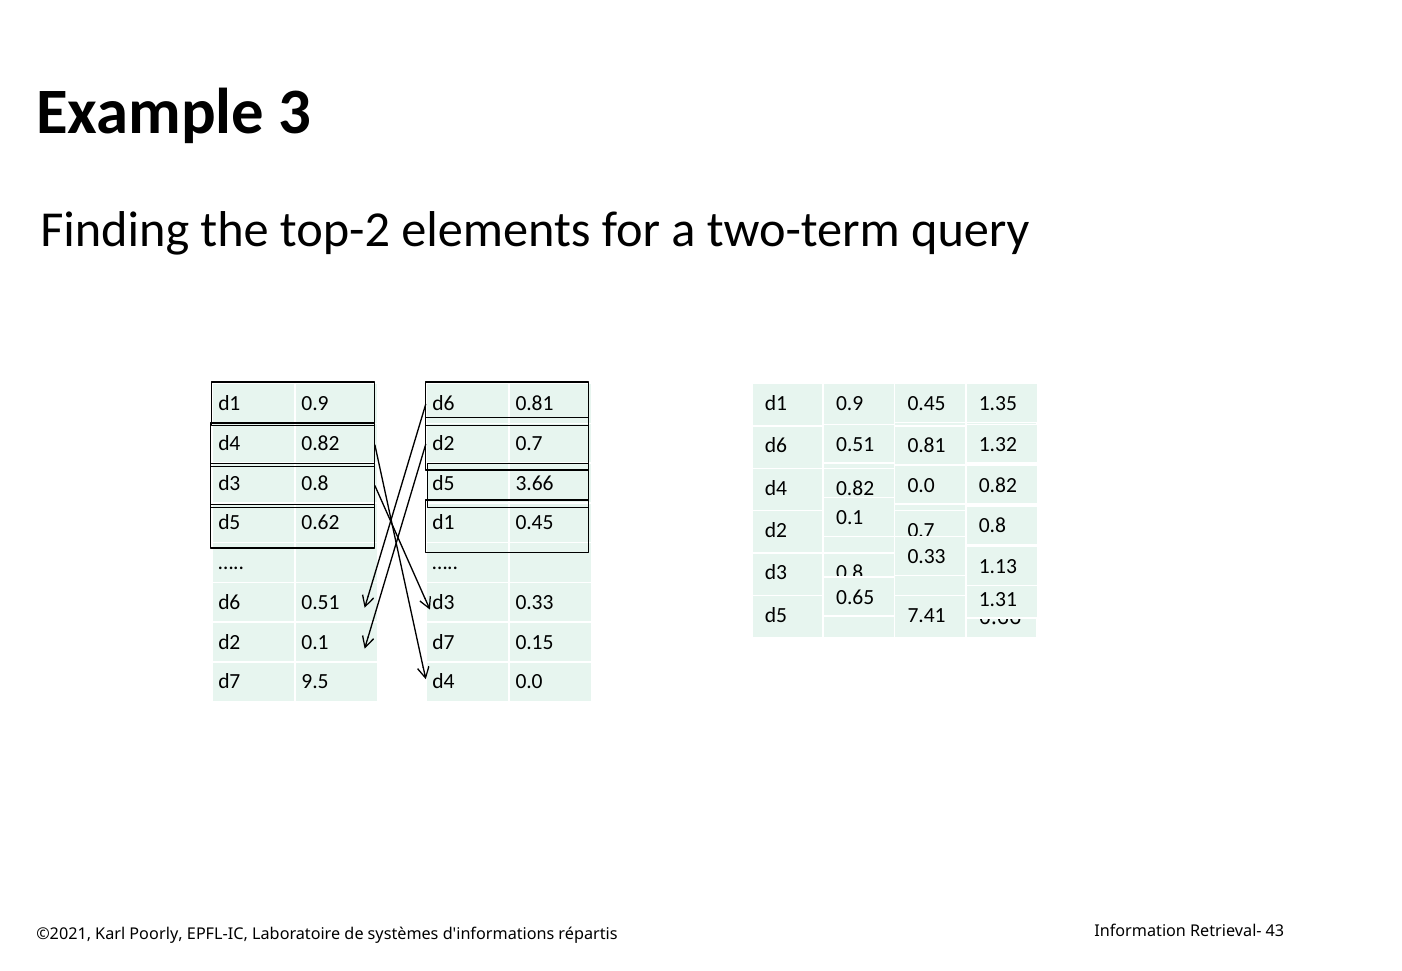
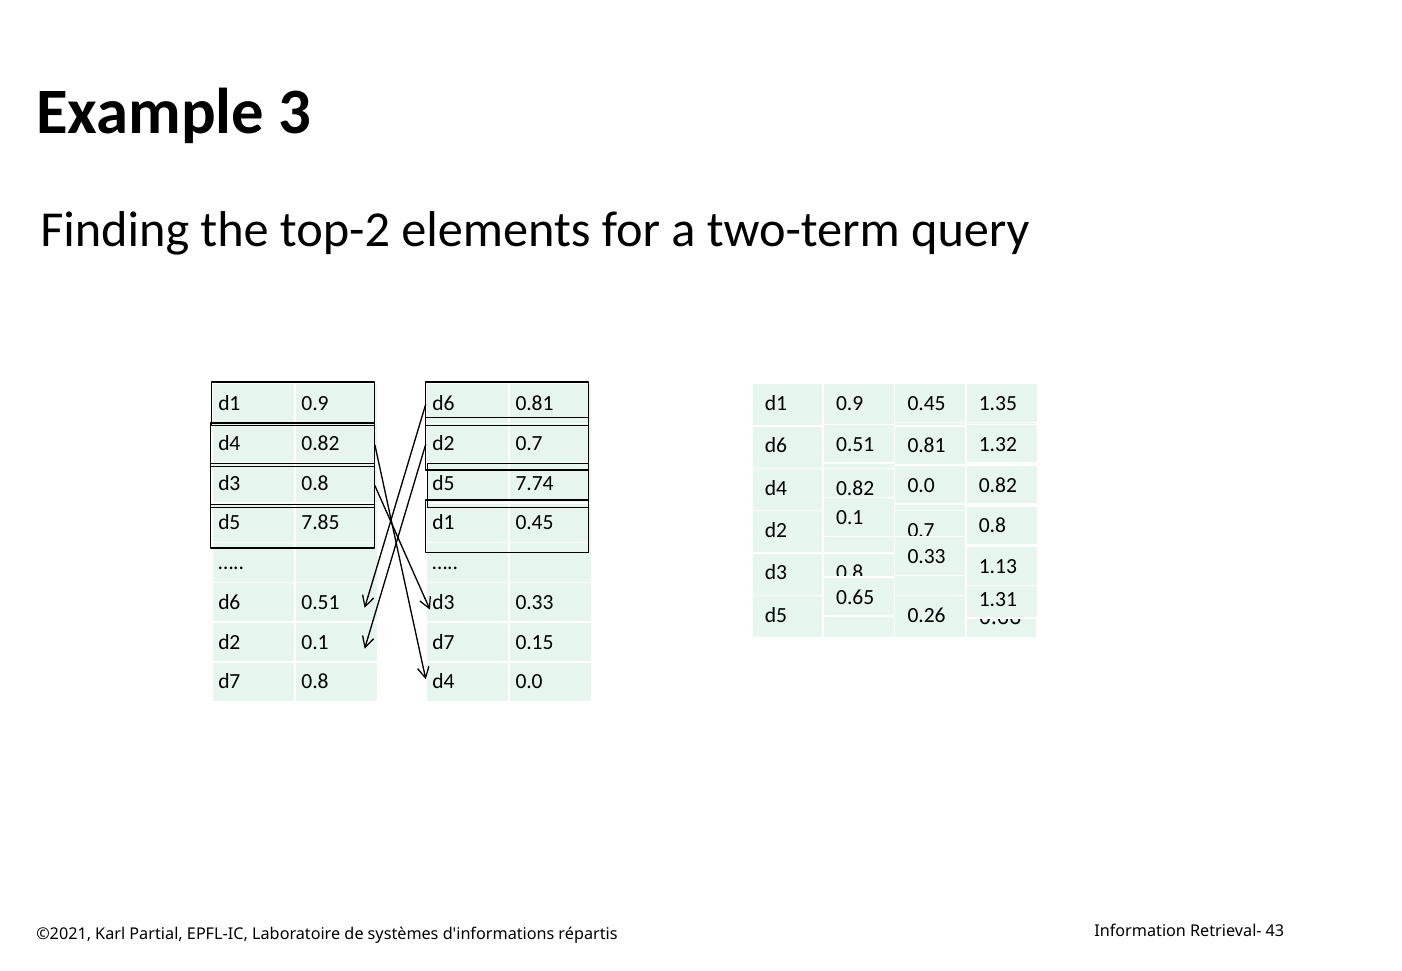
3.66: 3.66 -> 7.74 (535, 483)
0.62: 0.62 -> 7.85 (320, 522)
7.41: 7.41 -> 0.26 (927, 615)
d7 9.5: 9.5 -> 0.8 (315, 681)
Poorly: Poorly -> Partial (156, 934)
